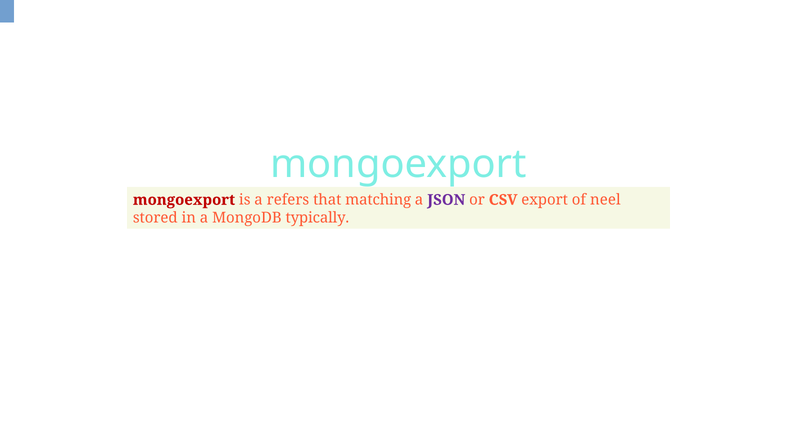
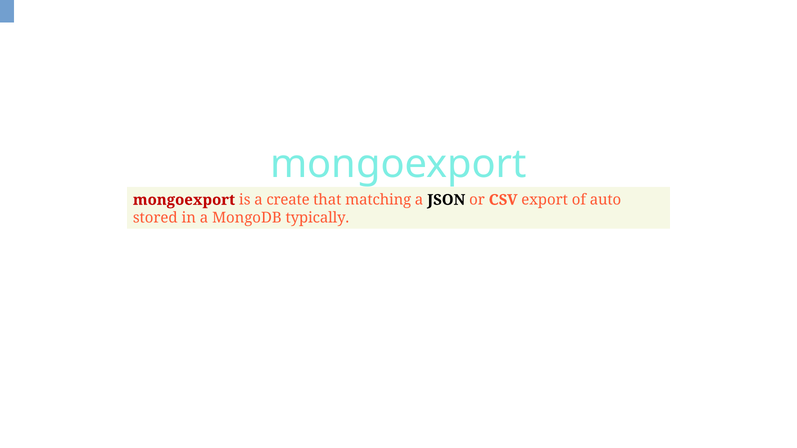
refers: refers -> create (288, 200)
JSON colour: purple -> black (446, 200)
neel: neel -> auto (606, 200)
